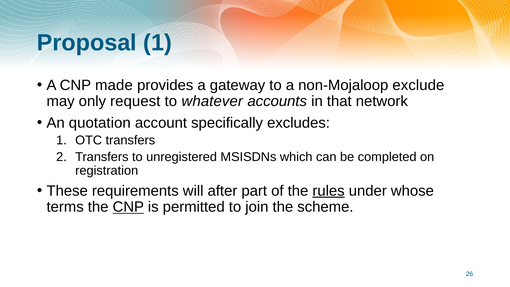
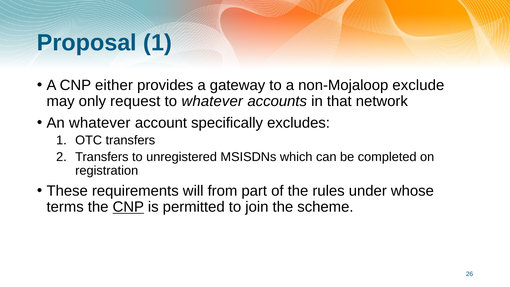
made: made -> either (114, 85)
An quotation: quotation -> whatever (100, 123)
after: after -> from (222, 191)
rules underline: present -> none (329, 191)
